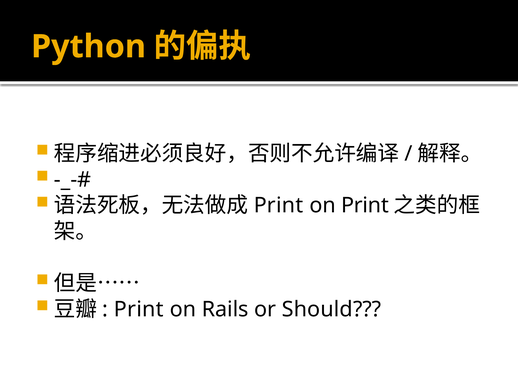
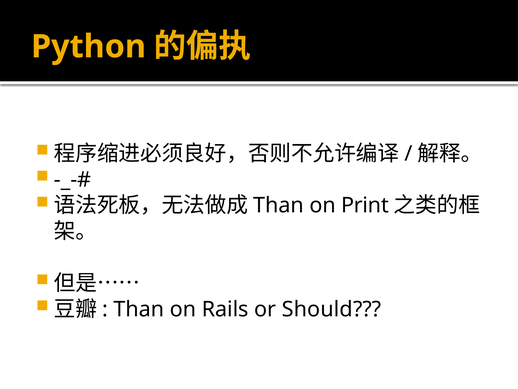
Print: Print -> Than (279, 205)
Print: Print -> Than (139, 309)
